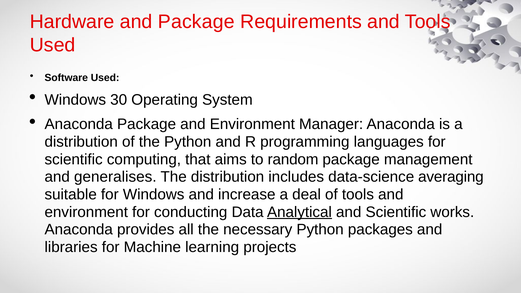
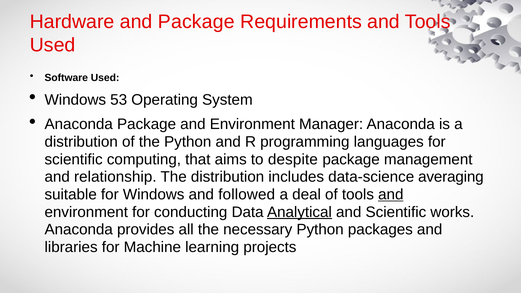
30: 30 -> 53 (119, 100)
random: random -> despite (293, 159)
generalises: generalises -> relationship (115, 177)
increase: increase -> followed (247, 195)
and underline: none -> present (391, 195)
